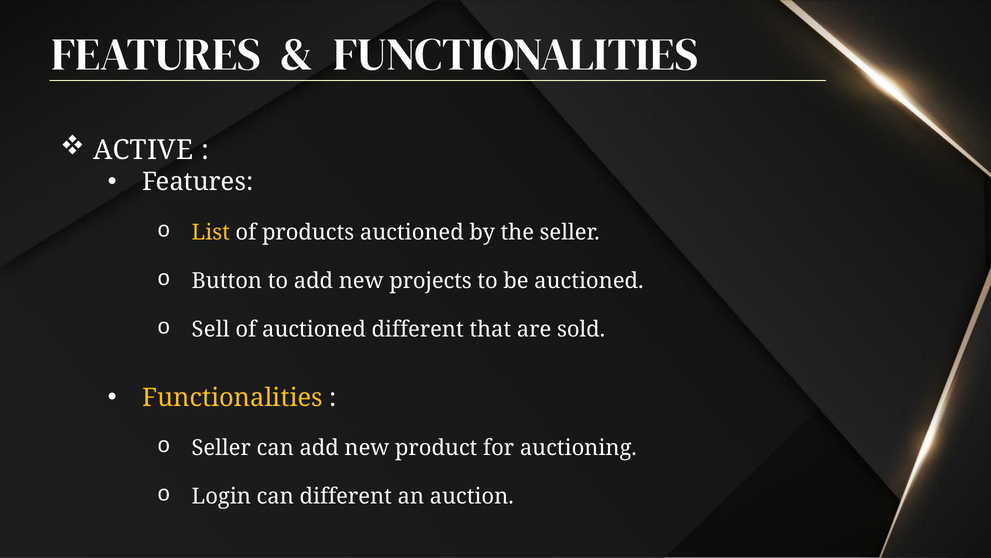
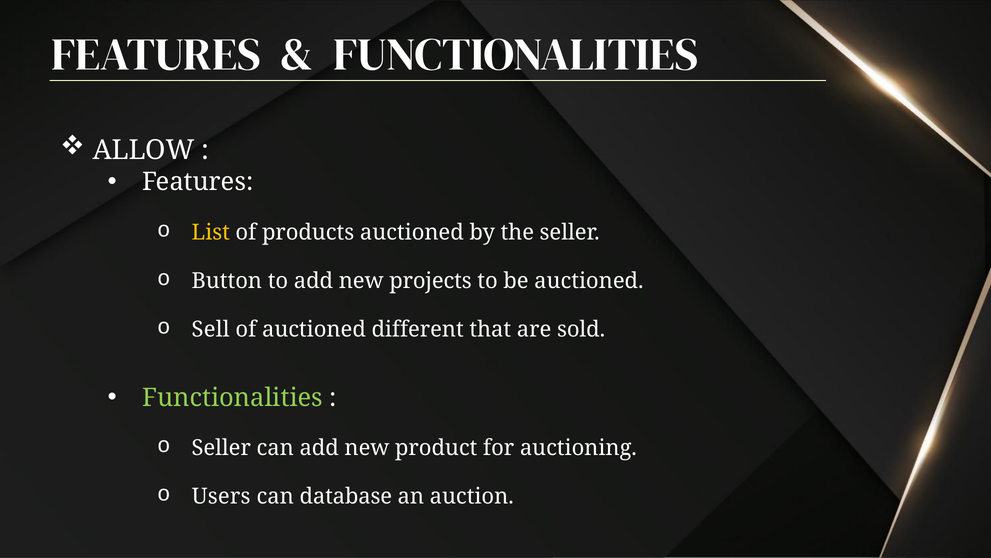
ACTIVE: ACTIVE -> ALLOW (144, 150)
Functionalities colour: yellow -> light green (232, 397)
Login: Login -> Users (221, 496)
can different: different -> database (346, 496)
